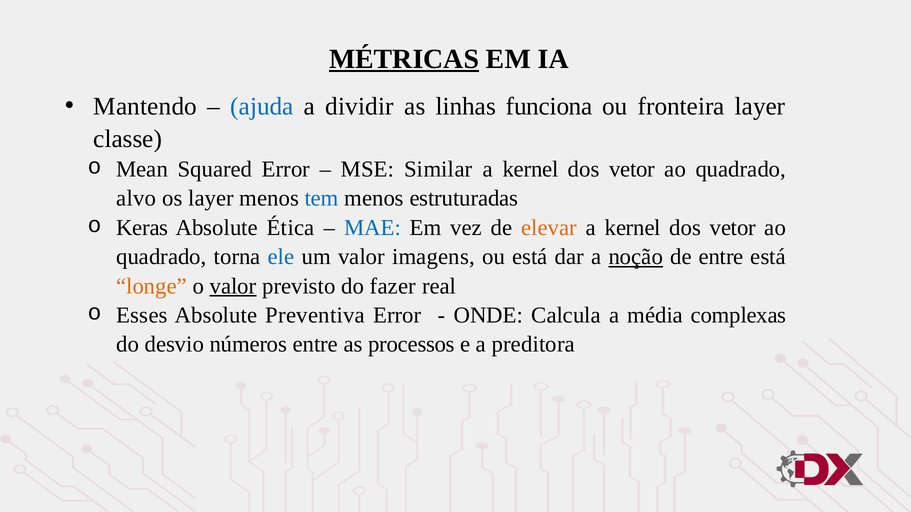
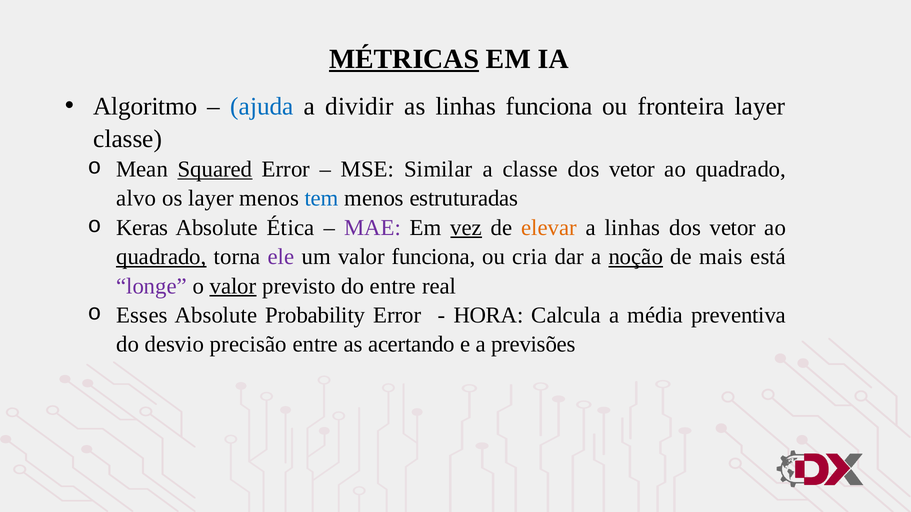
Mantendo: Mantendo -> Algoritmo (145, 106)
Squared underline: none -> present (215, 169)
kernel: kernel -> classe (530, 169)
MAE colour: blue -> purple (372, 228)
vez underline: none -> present (466, 228)
kernel: kernel -> linhas (633, 228)
quadrado underline: none -> present (161, 257)
ele colour: blue -> purple (281, 257)
valor imagens: imagens -> funciona (434, 257)
ou está: está -> cria (530, 257)
de entre: entre -> mais (721, 257)
longe colour: orange -> purple (152, 286)
do fazer: fazer -> entre (393, 286)
Preventiva: Preventiva -> Probability (315, 316)
ONDE: ONDE -> HORA (488, 316)
complexas: complexas -> preventiva (739, 316)
números: números -> precisão (248, 345)
processos: processos -> acertando (411, 345)
preditora: preditora -> previsões (533, 345)
